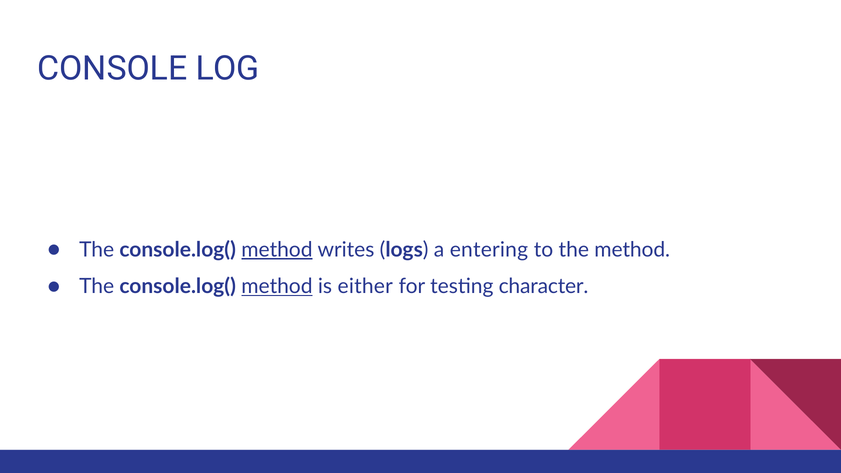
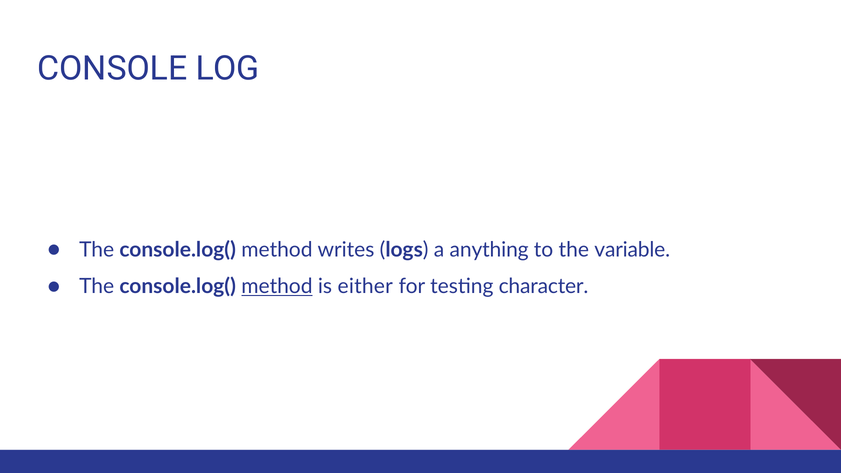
method underline: present -> none (277, 250)
entering: entering -> anything (489, 250)
the method: method -> variable (632, 250)
